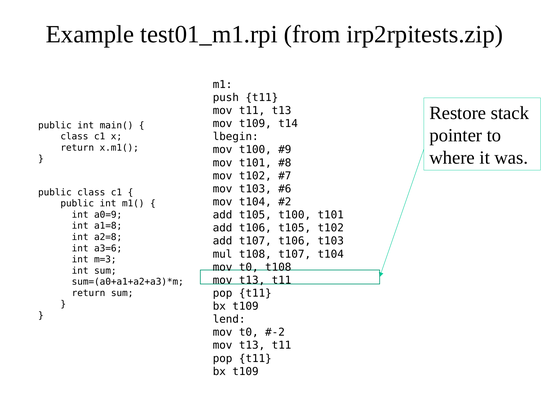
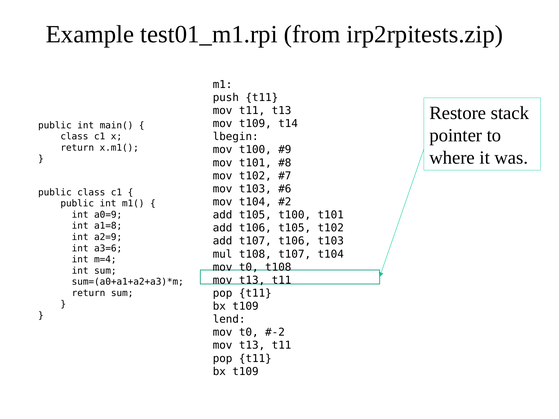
a2=8: a2=8 -> a2=9 (108, 237)
m=3: m=3 -> m=4 (105, 260)
